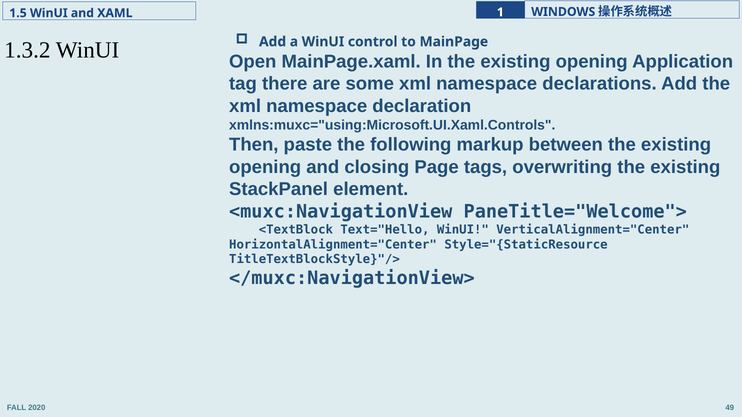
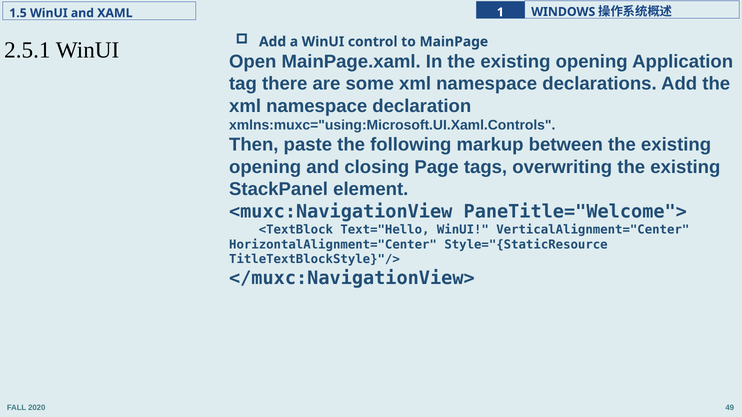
1.3.2: 1.3.2 -> 2.5.1 (27, 50)
